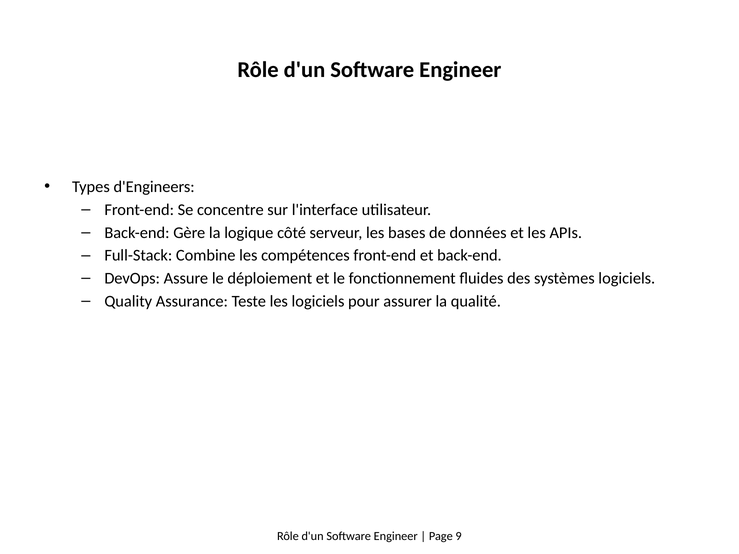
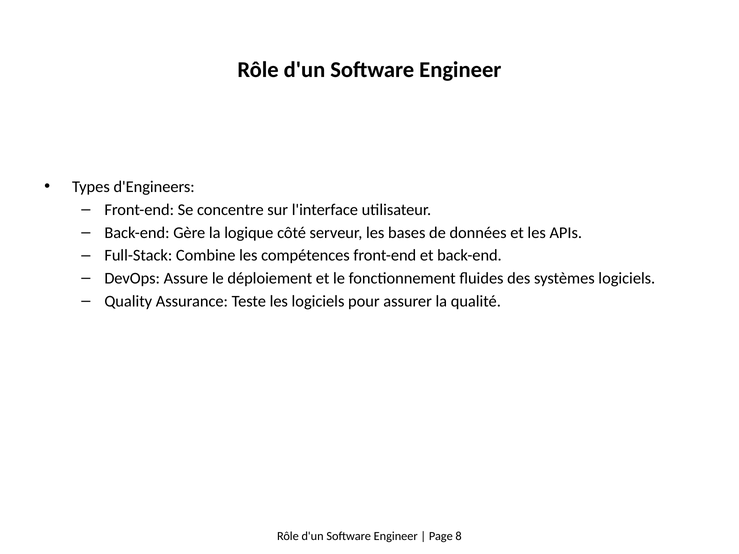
9: 9 -> 8 (459, 537)
